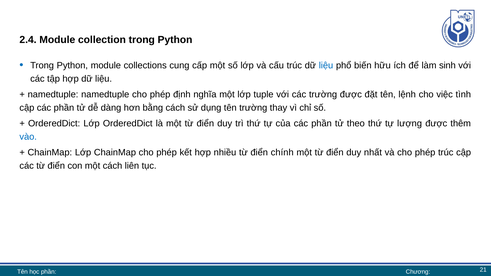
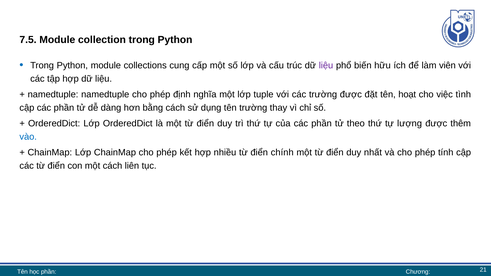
2.4: 2.4 -> 7.5 (28, 40)
liệu colour: blue -> purple (326, 65)
sinh: sinh -> viên (447, 65)
lệnh: lệnh -> hoạt (407, 95)
phép trúc: trúc -> tính (446, 153)
